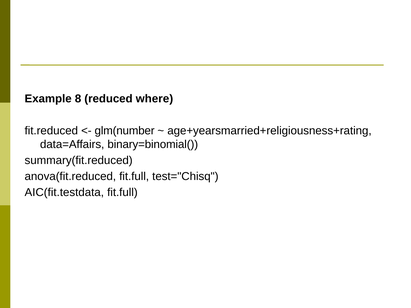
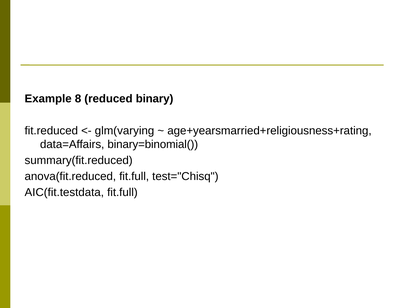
where: where -> binary (155, 99)
glm(number: glm(number -> glm(varying (125, 131)
